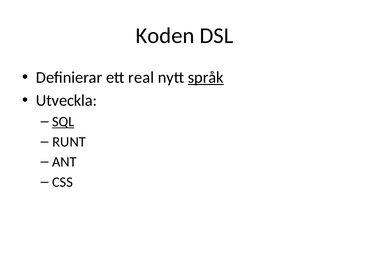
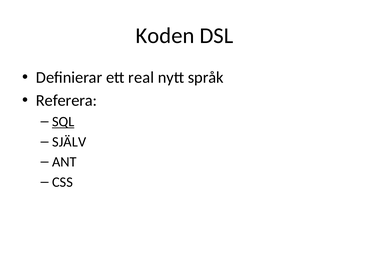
språk underline: present -> none (206, 77)
Utveckla: Utveckla -> Referera (66, 100)
RUNT: RUNT -> SJÄLV (69, 142)
